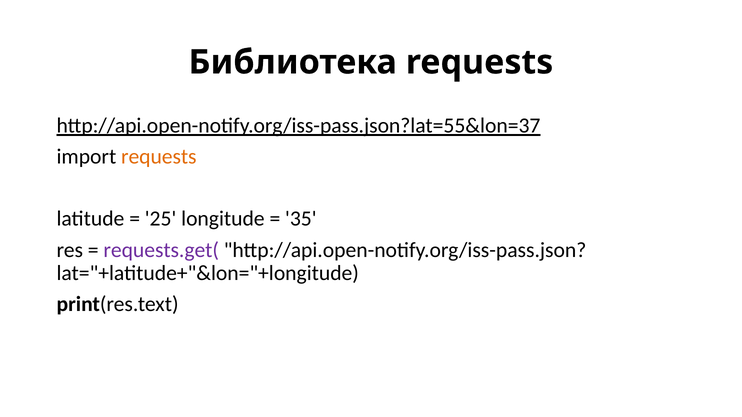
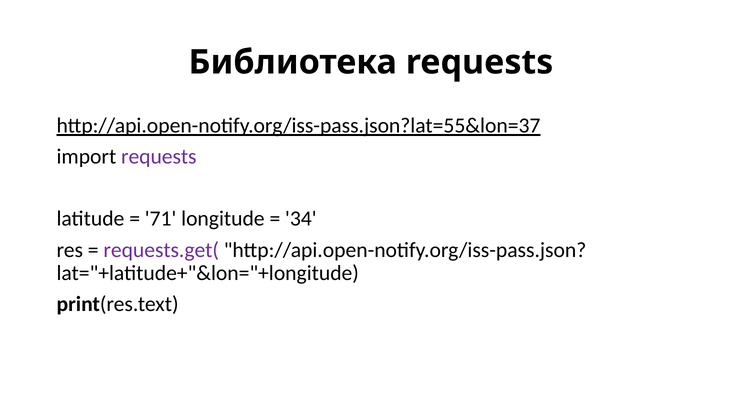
requests colour: orange -> purple (159, 157)
25: 25 -> 71 (161, 219)
35: 35 -> 34 (301, 219)
